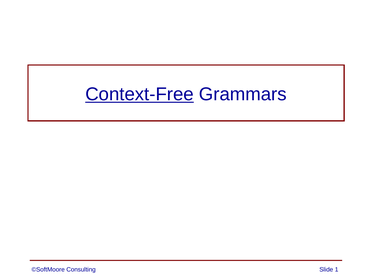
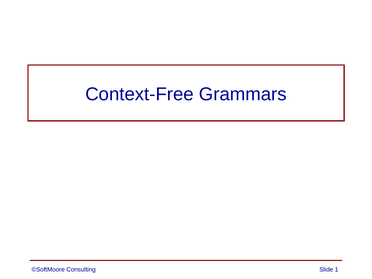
Context-Free underline: present -> none (140, 94)
